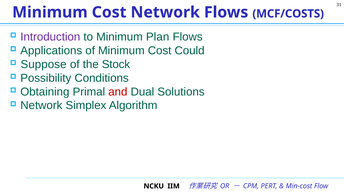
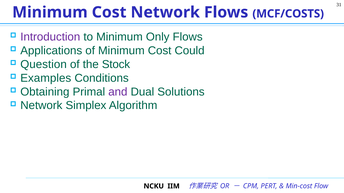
Plan: Plan -> Only (158, 37)
Suppose: Suppose -> Question (44, 64)
Possibility: Possibility -> Examples (46, 78)
and colour: red -> purple (118, 92)
